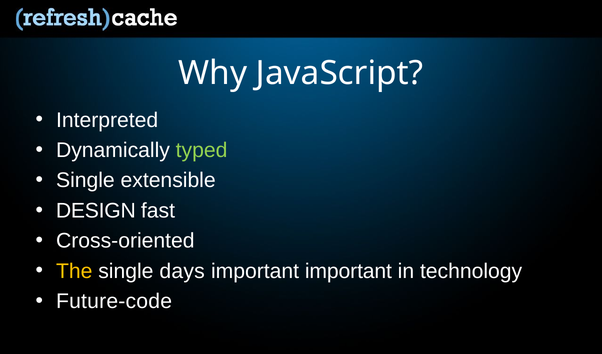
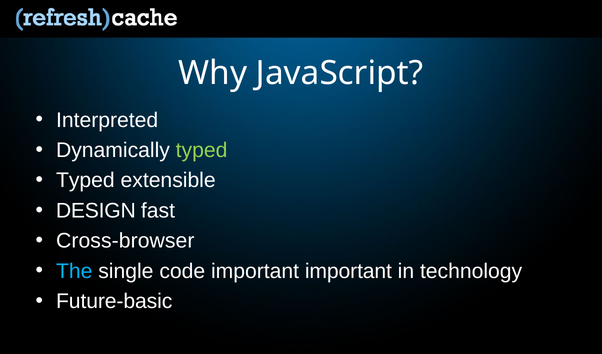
Single: Single -> Typed (85, 181)
Cross-oriented: Cross-oriented -> Cross-browser (125, 241)
The colour: yellow -> light blue (74, 271)
days: days -> code (182, 271)
Future-code: Future-code -> Future-basic (114, 301)
